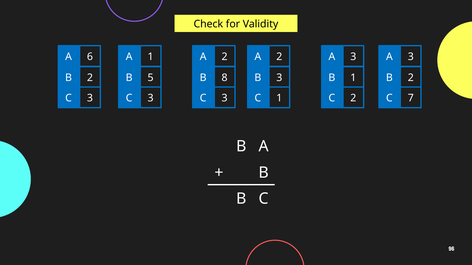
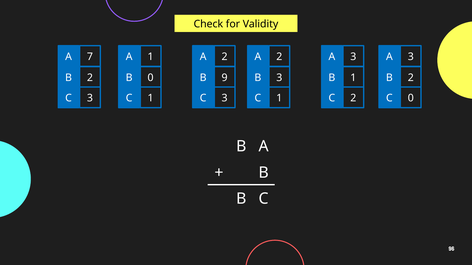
6: 6 -> 7 (90, 57)
B 5: 5 -> 0 (151, 78)
8: 8 -> 9 (225, 78)
3: 3 -> 1 (151, 98)
C 7: 7 -> 0 (411, 98)
